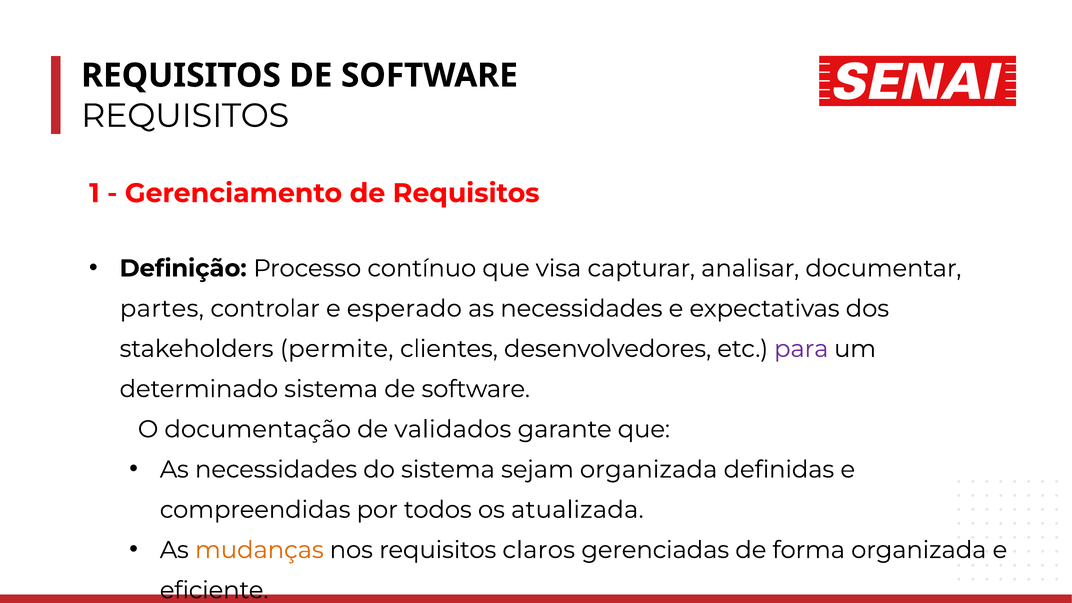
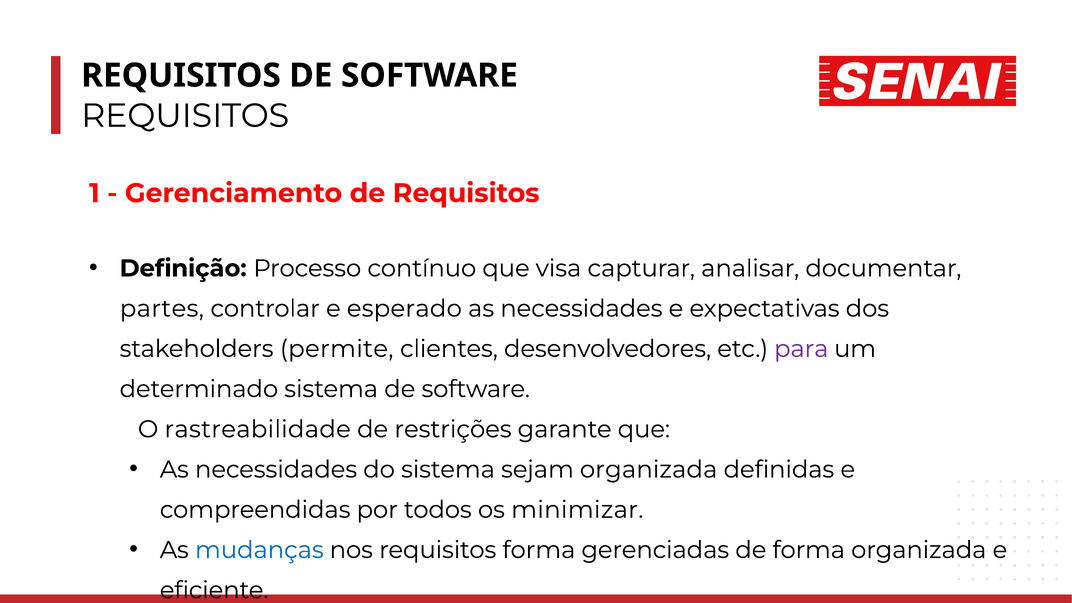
documentação: documentação -> rastreabilidade (258, 429)
validados: validados -> restrições (453, 429)
atualizada: atualizada -> minimizar (577, 510)
mudanças colour: orange -> blue (259, 550)
requisitos claros: claros -> forma (539, 550)
